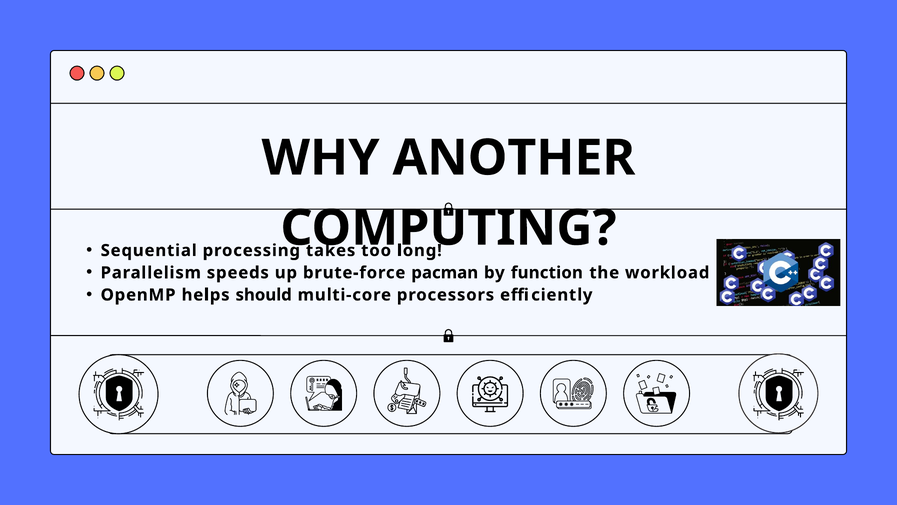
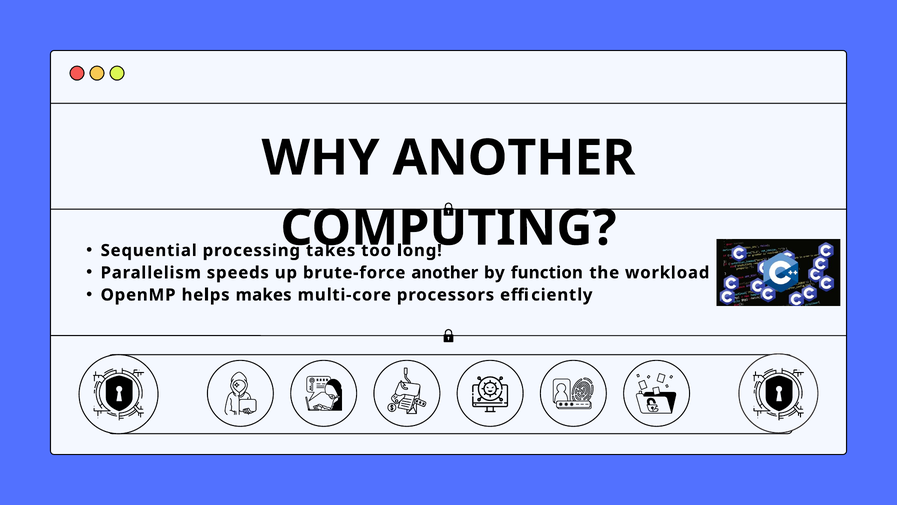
brute-force pacman: pacman -> another (445, 272)
should: should -> makes (264, 295)
